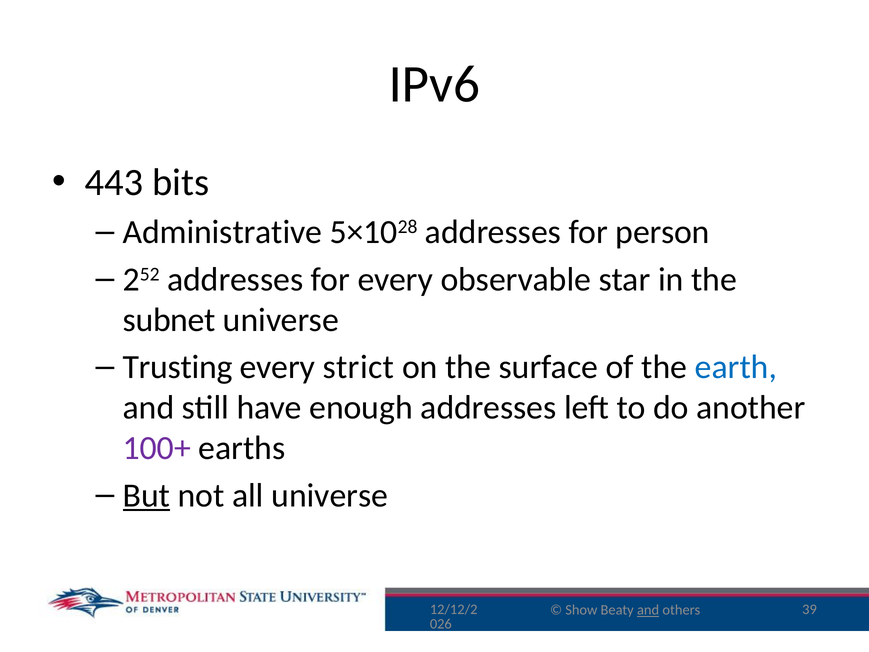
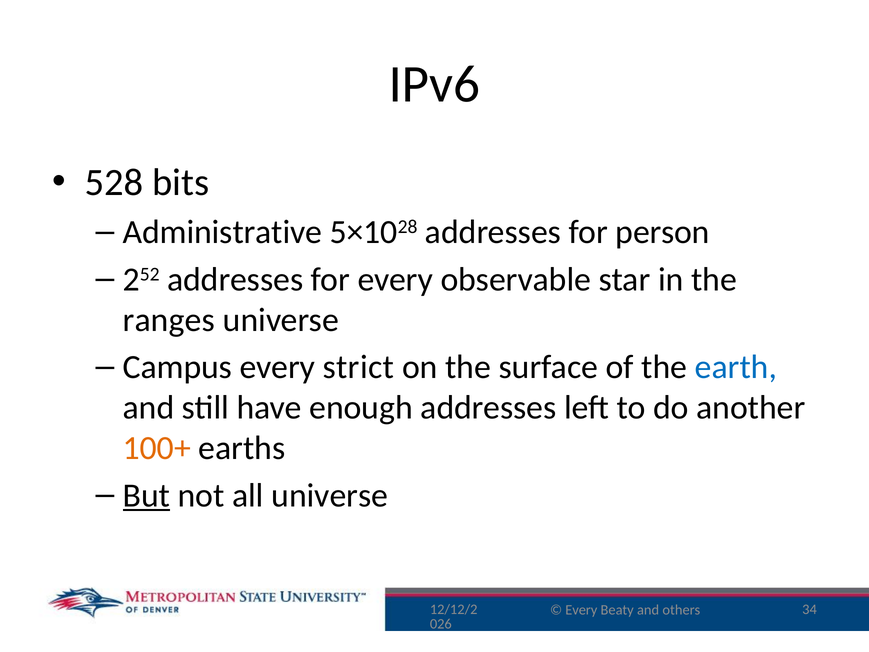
443: 443 -> 528 (114, 182)
subnet: subnet -> ranges (169, 320)
Trusting: Trusting -> Campus (177, 367)
100+ colour: purple -> orange (157, 448)
Show: Show -> Every (581, 610)
and underline: present -> none (648, 610)
39: 39 -> 34 (810, 609)
